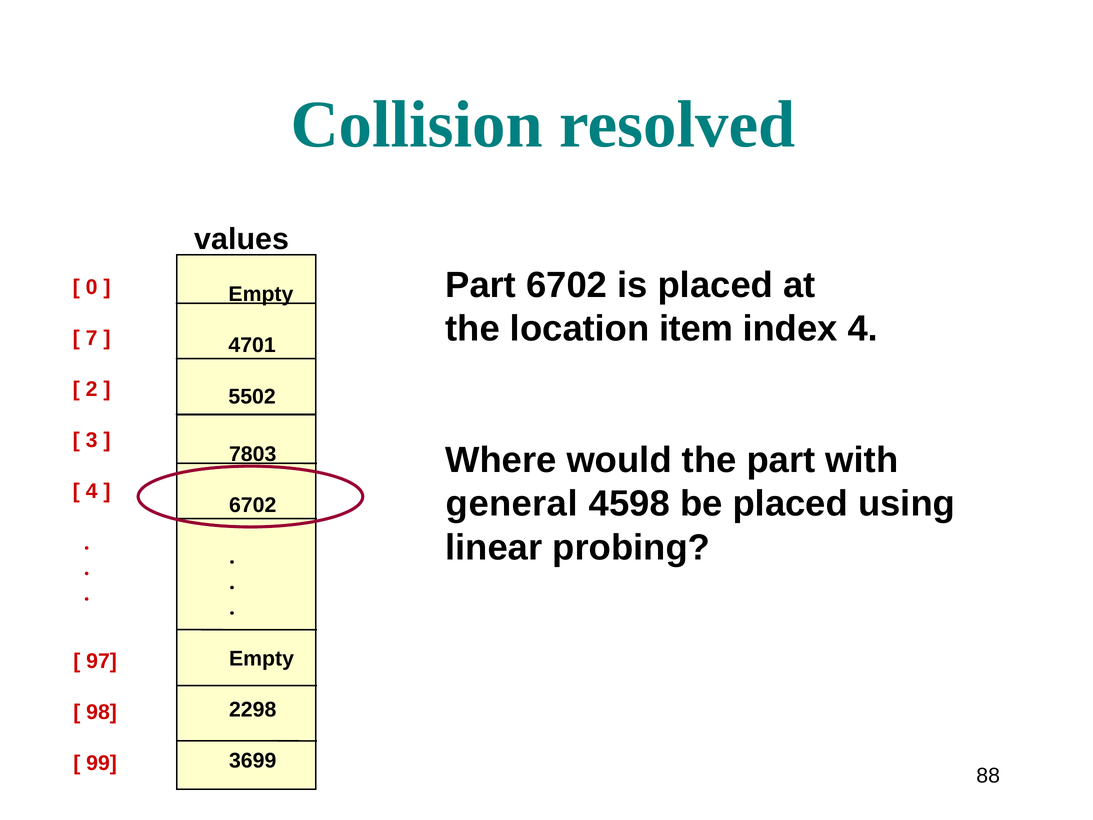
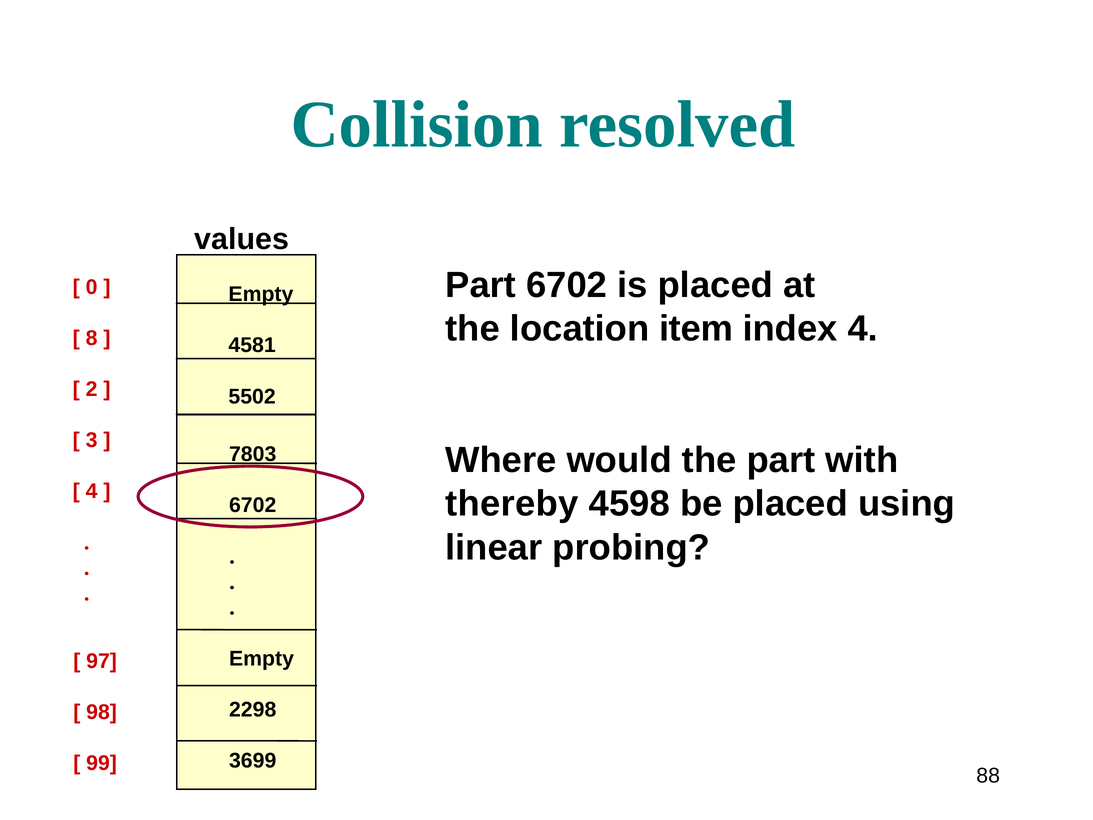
7: 7 -> 8 (92, 338)
4701: 4701 -> 4581 (252, 345)
general: general -> thereby (512, 504)
